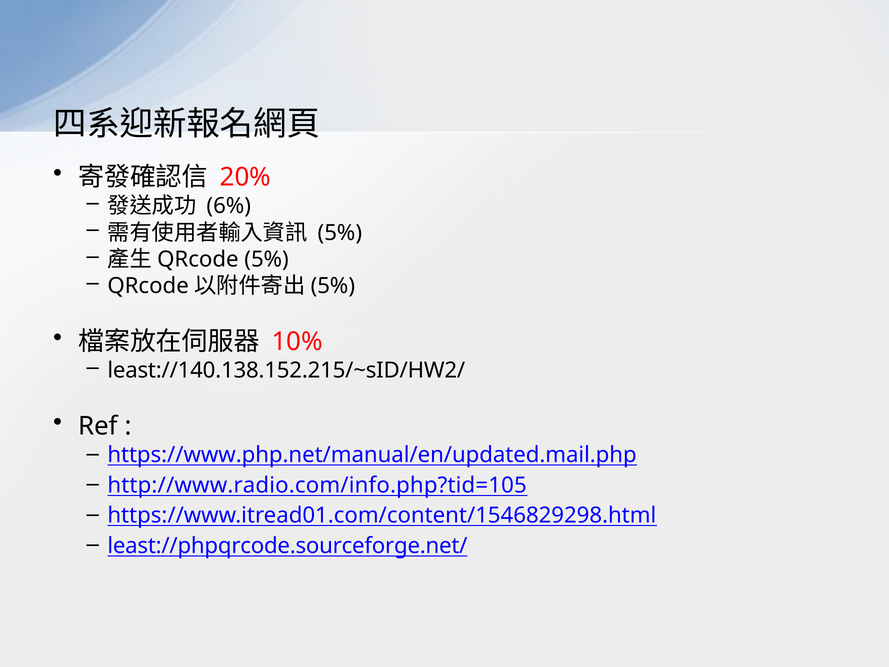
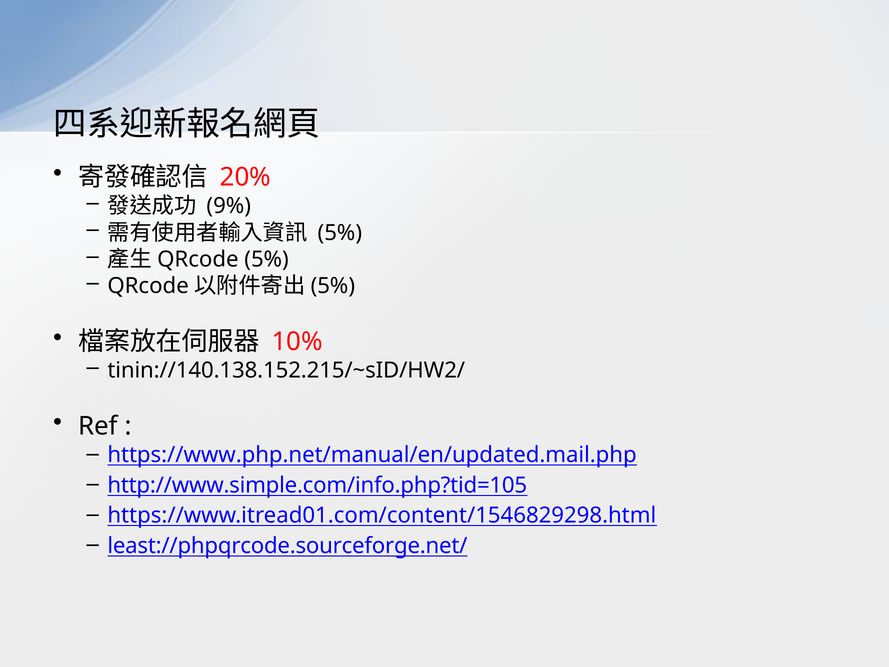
6%: 6% -> 9% (229, 206)
least://140.138.152.215/~sID/HW2/: least://140.138.152.215/~sID/HW2/ -> tinin://140.138.152.215/~sID/HW2/ (286, 370)
http://www.radio.com/info.php?tid=105: http://www.radio.com/info.php?tid=105 -> http://www.simple.com/info.php?tid=105 (317, 485)
